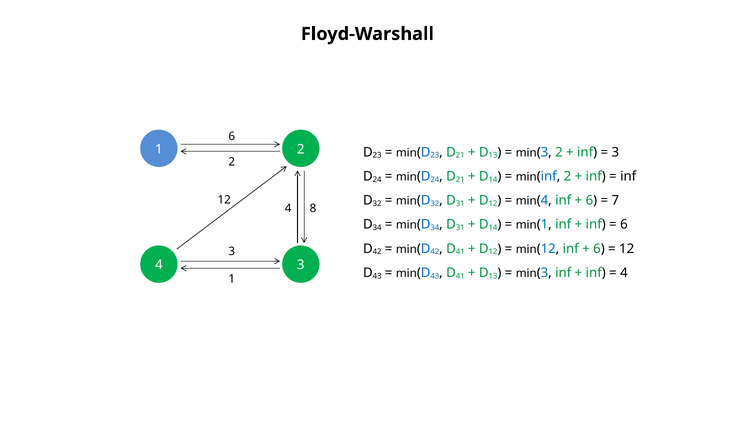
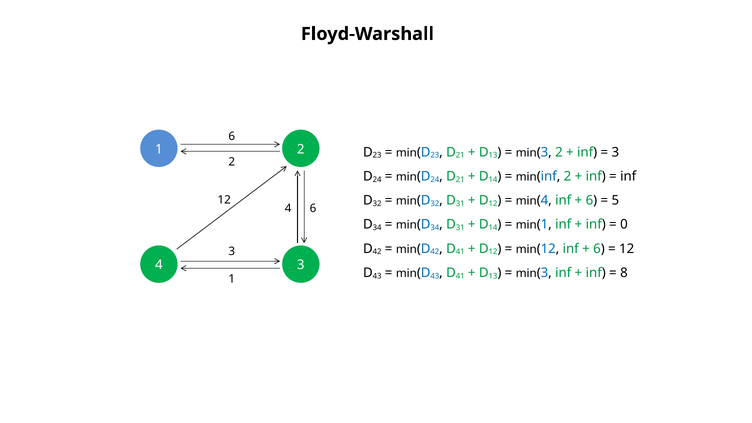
7: 7 -> 5 (615, 200)
4 8: 8 -> 6 (313, 208)
6: 6 -> 0 (624, 225)
4: 4 -> 8 (624, 273)
